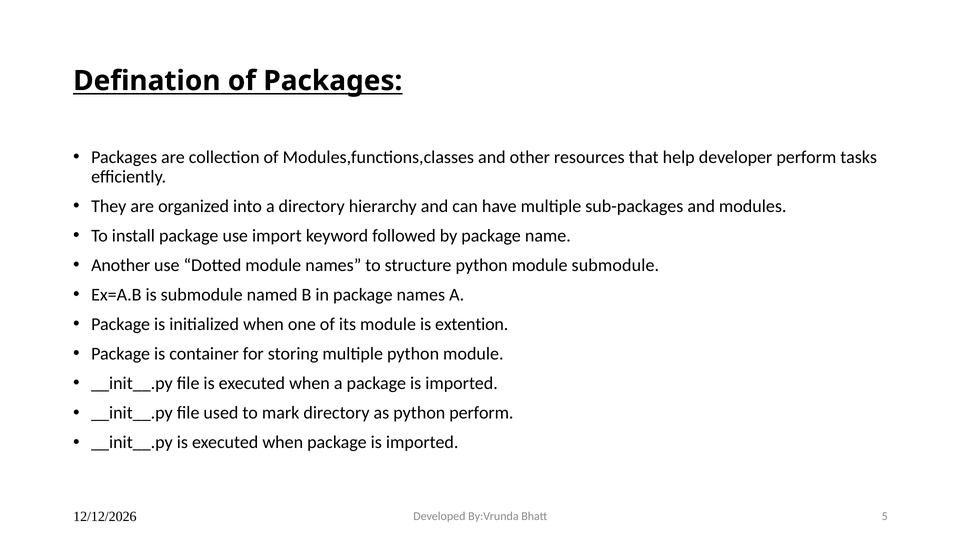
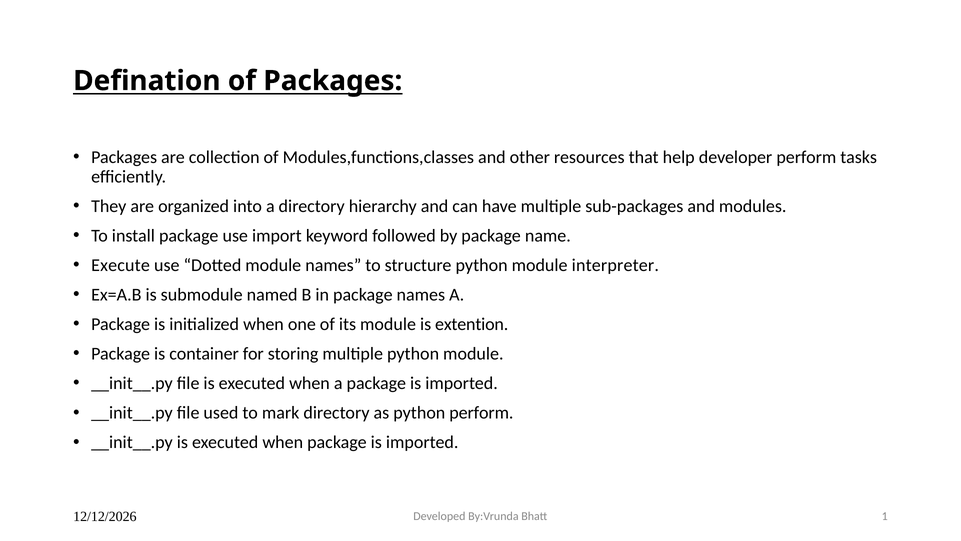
Another: Another -> Execute (121, 265)
module submodule: submodule -> interpreter (615, 265)
5: 5 -> 1 (885, 516)
